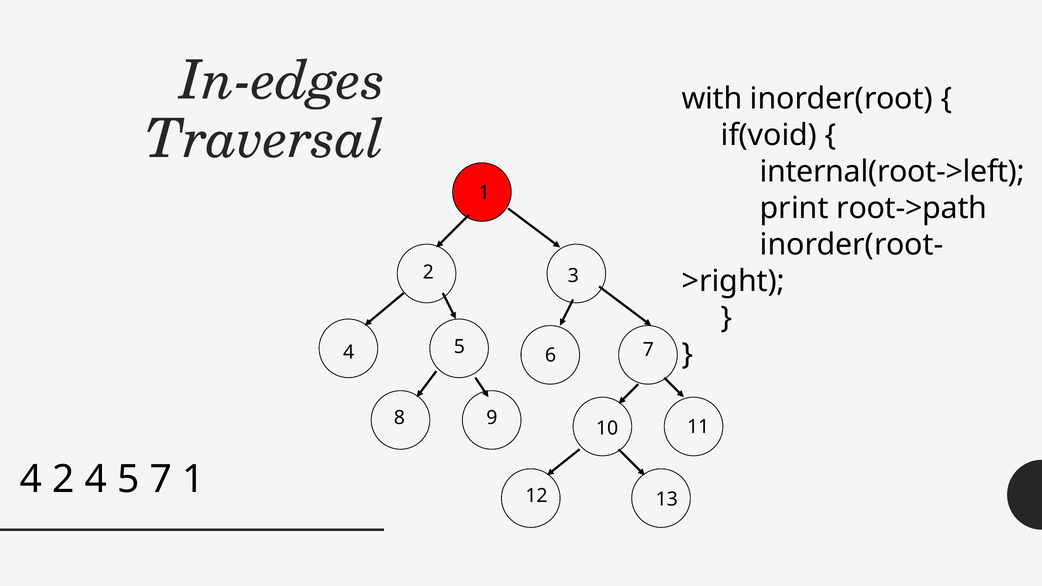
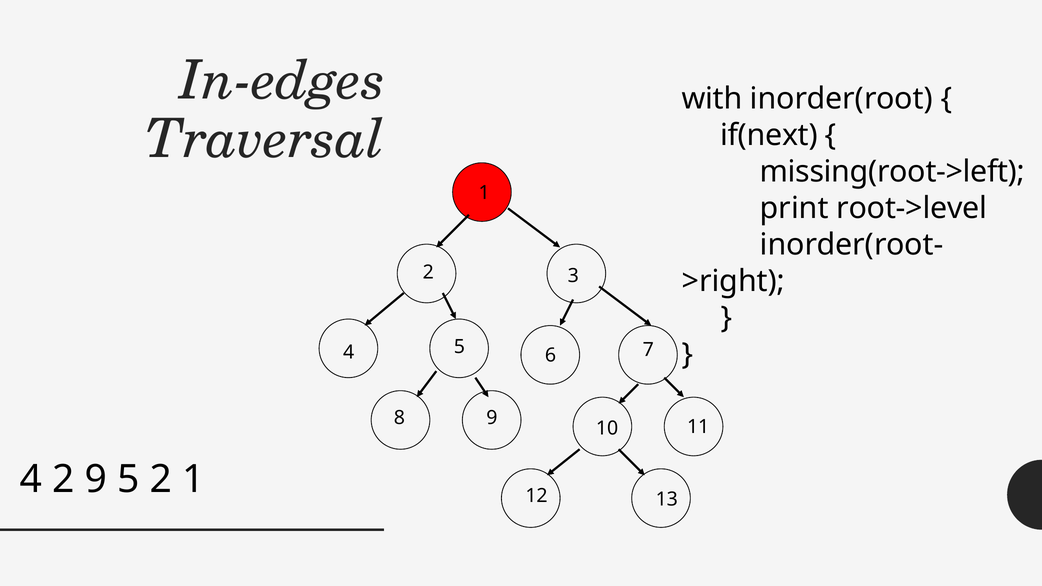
if(void: if(void -> if(next (769, 135)
internal(root->left: internal(root->left -> missing(root->left (892, 172)
root->path: root->path -> root->level (912, 208)
2 4: 4 -> 9 (96, 479)
5 7: 7 -> 2 (161, 479)
